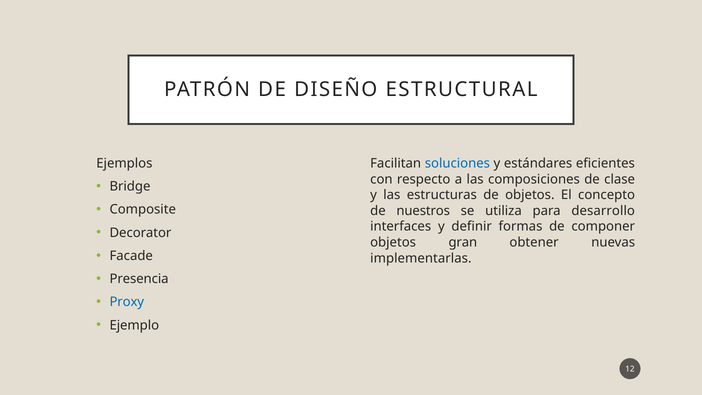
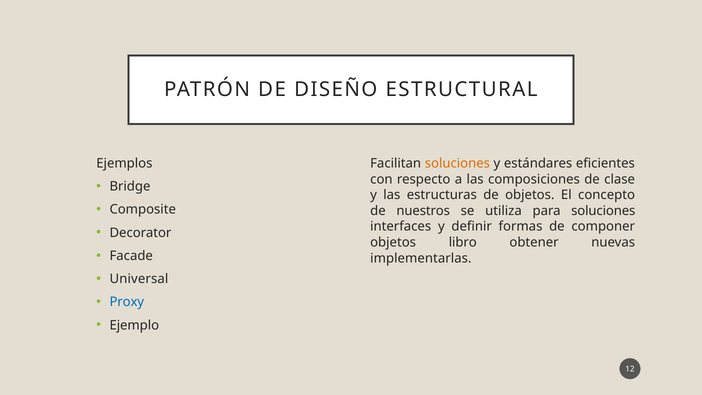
soluciones colour: blue -> orange (457, 163)
para desarrollo: desarrollo -> soluciones (603, 211)
gran: gran -> libro (463, 242)
Presencia: Presencia -> Universal (139, 279)
